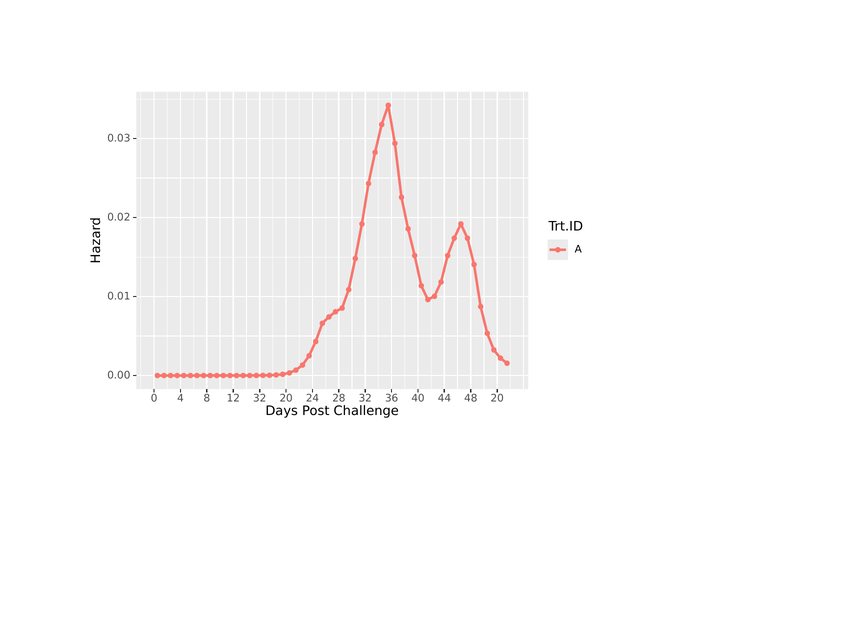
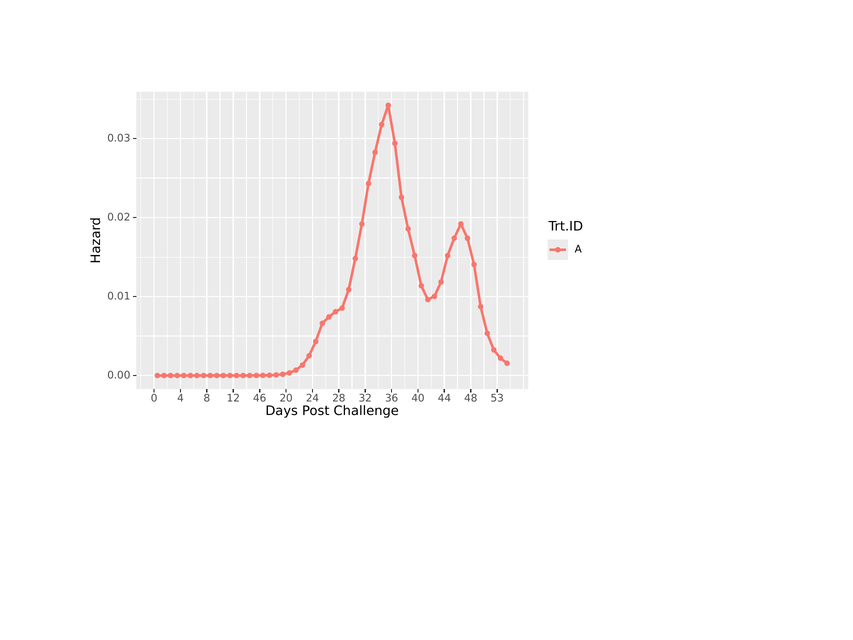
12 32: 32 -> 46 (260, 398)
48 20: 20 -> 53 (497, 398)
